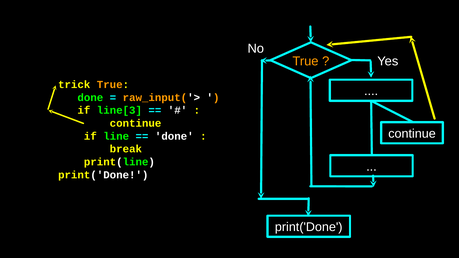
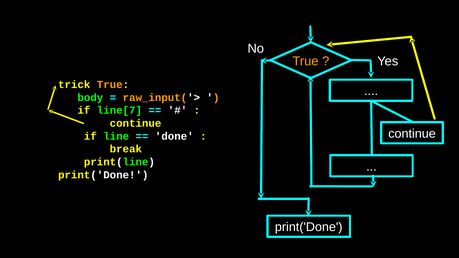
done: done -> body (90, 98)
line[3: line[3 -> line[7 (119, 110)
